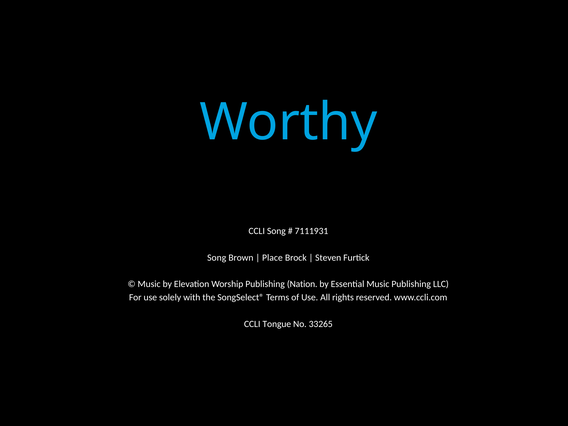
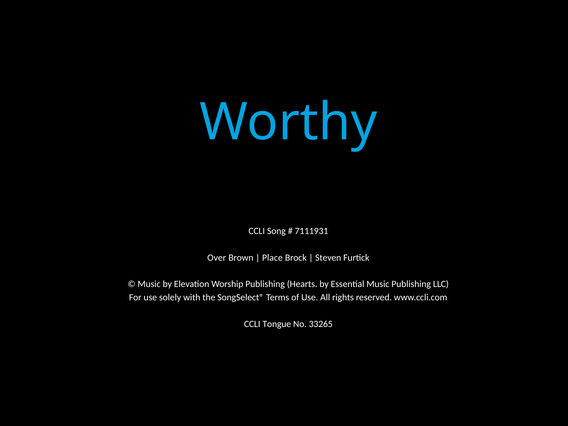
Song: Song -> Over (217, 258)
Nation: Nation -> Hearts (302, 284)
